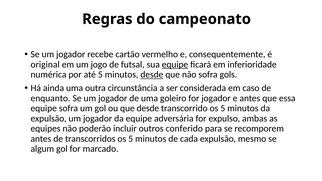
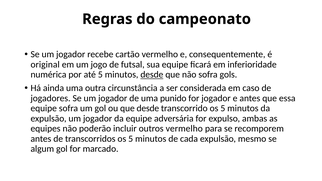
equipe underline: present -> none (175, 65)
enquanto: enquanto -> jogadores (51, 98)
goleiro: goleiro -> punido (173, 98)
outros conferido: conferido -> vermelho (184, 129)
